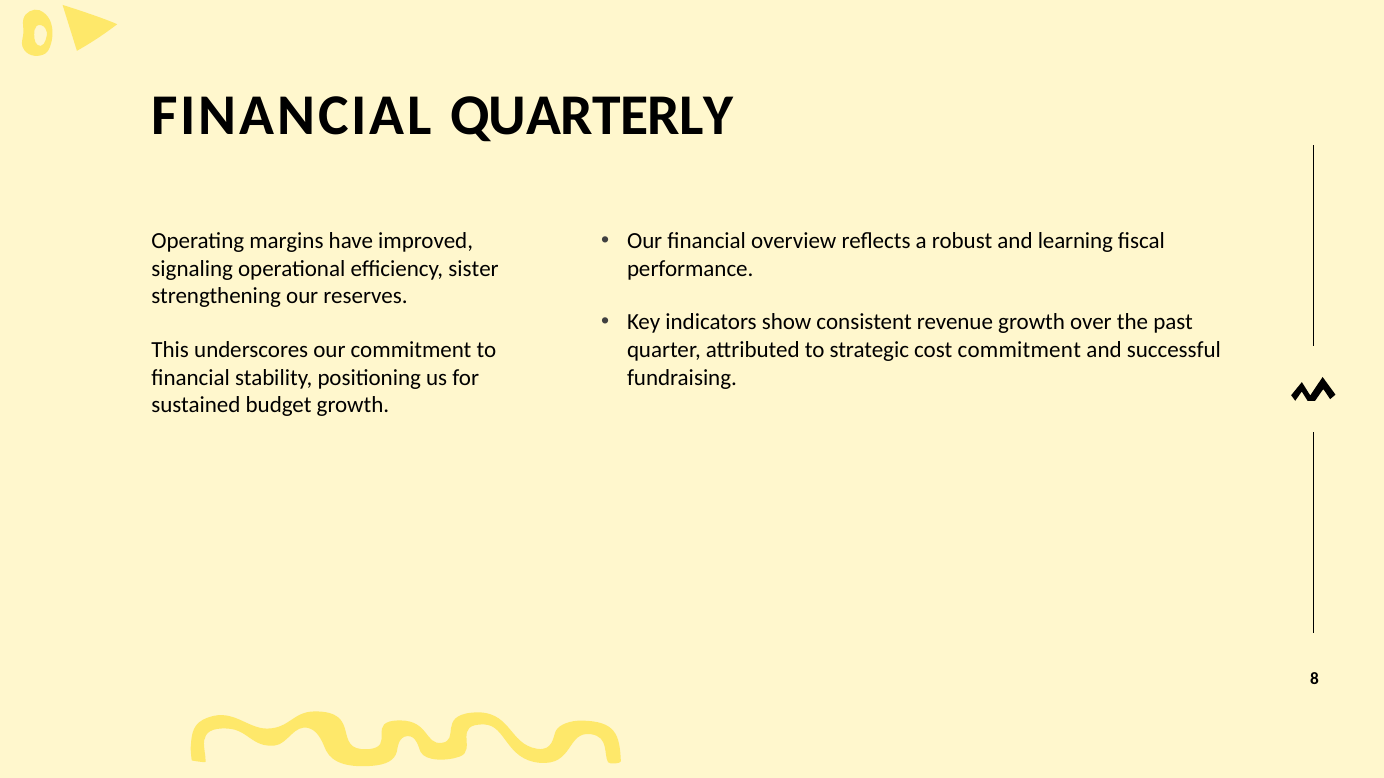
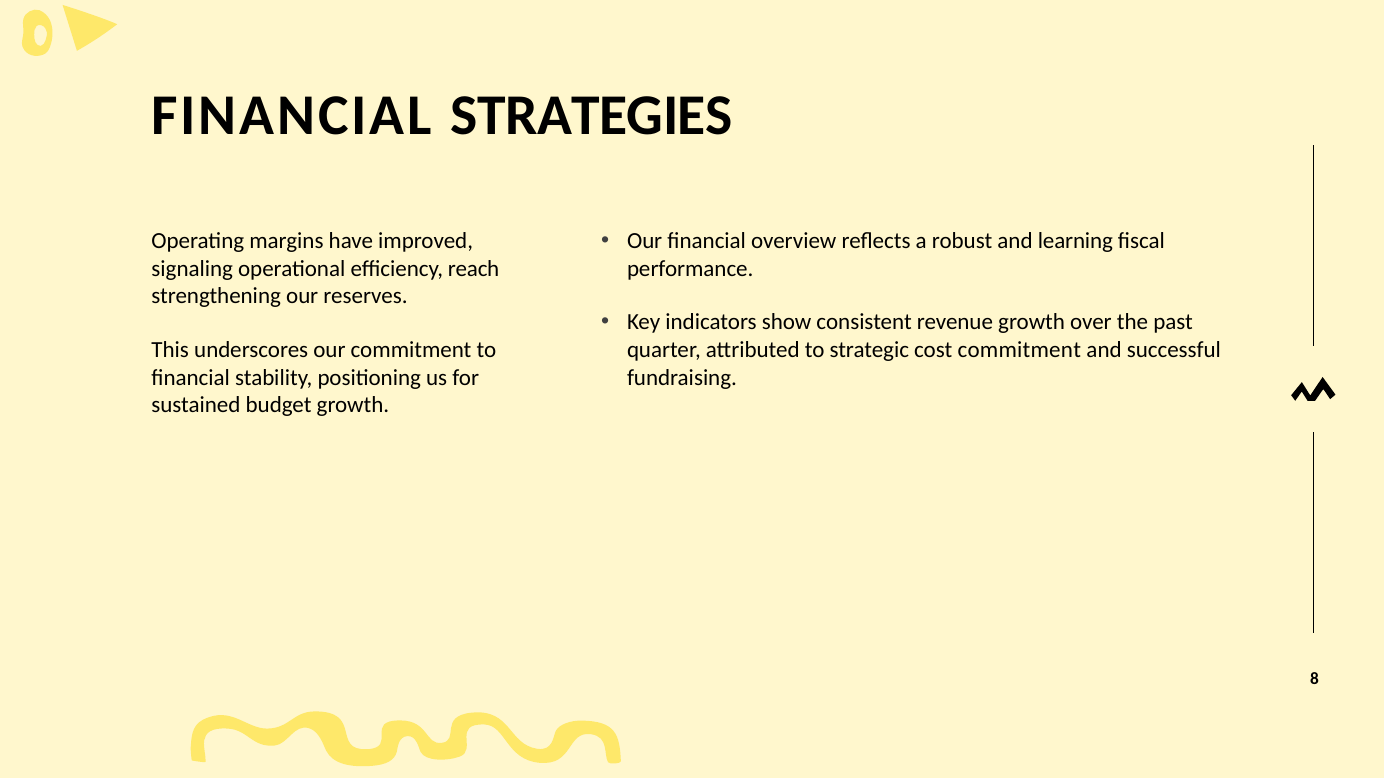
QUARTERLY: QUARTERLY -> STRATEGIES (592, 115)
sister: sister -> reach (474, 269)
